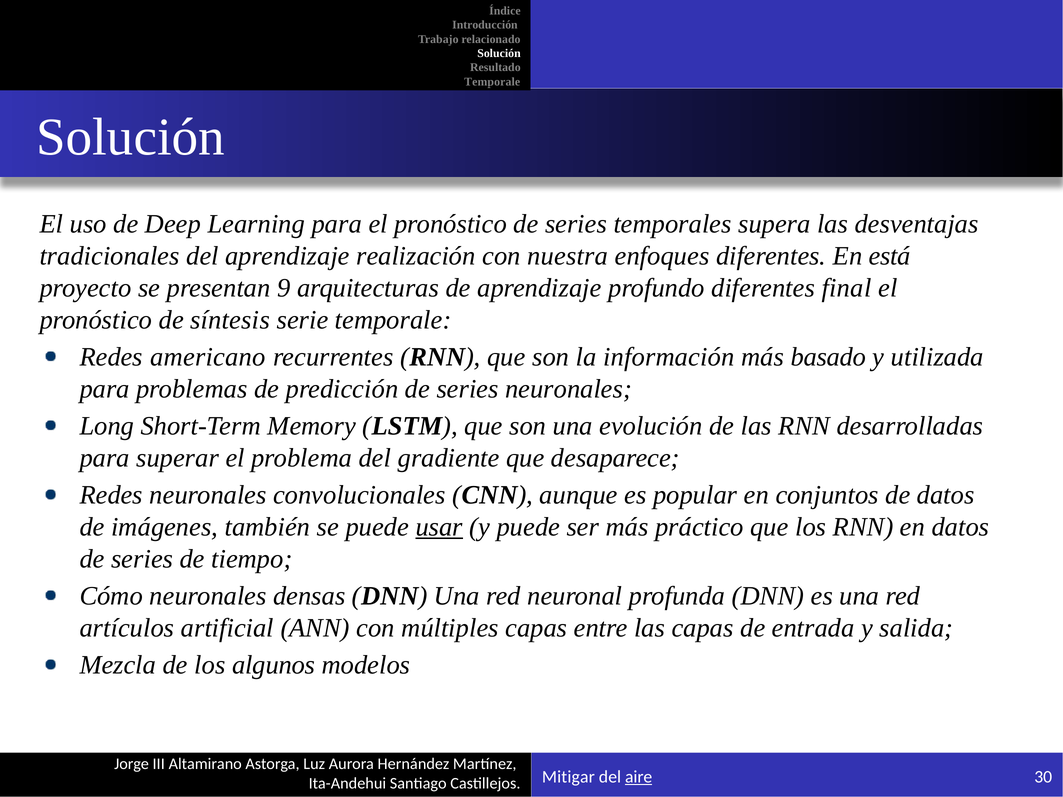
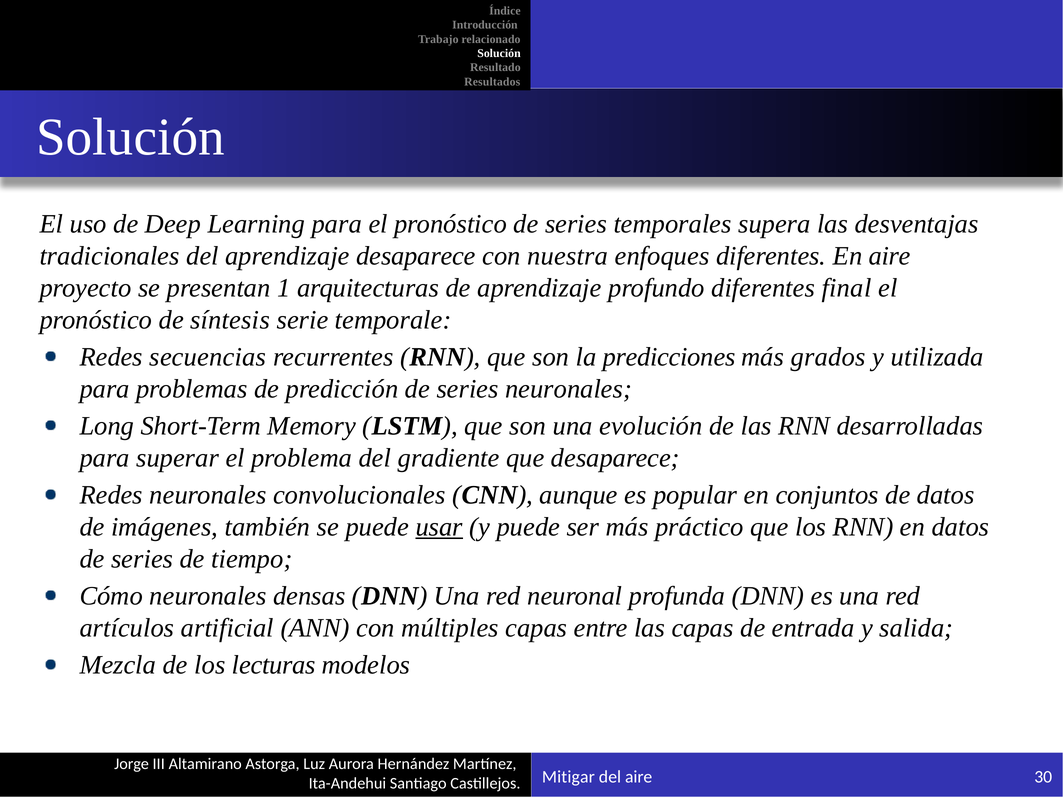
Temporale: Temporale -> Resultados (492, 82)
aprendizaje realización: realización -> desaparece (416, 256)
En está: está -> aire (890, 256)
9: 9 -> 1 (284, 288)
americano: americano -> secuencias (208, 357)
información: información -> predicciones (669, 357)
basado: basado -> grados (828, 357)
algunos: algunos -> lecturas (274, 665)
aire underline: present -> none (639, 777)
